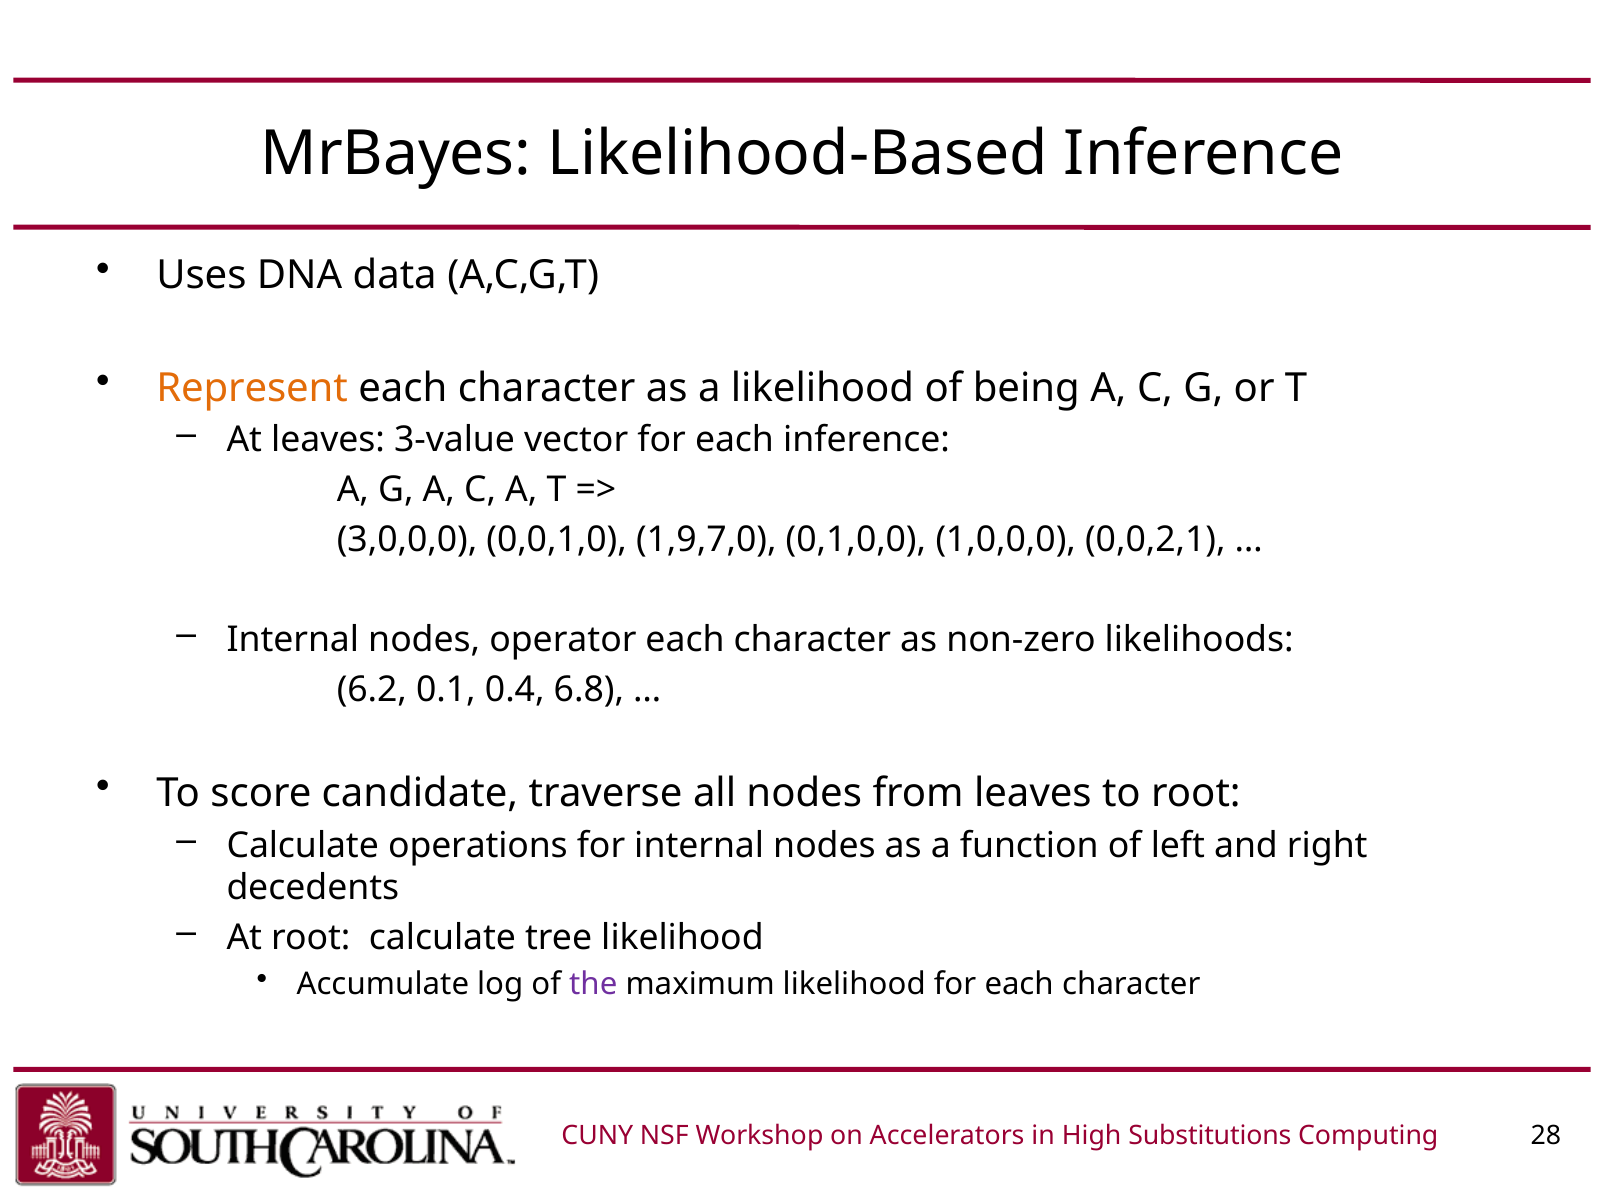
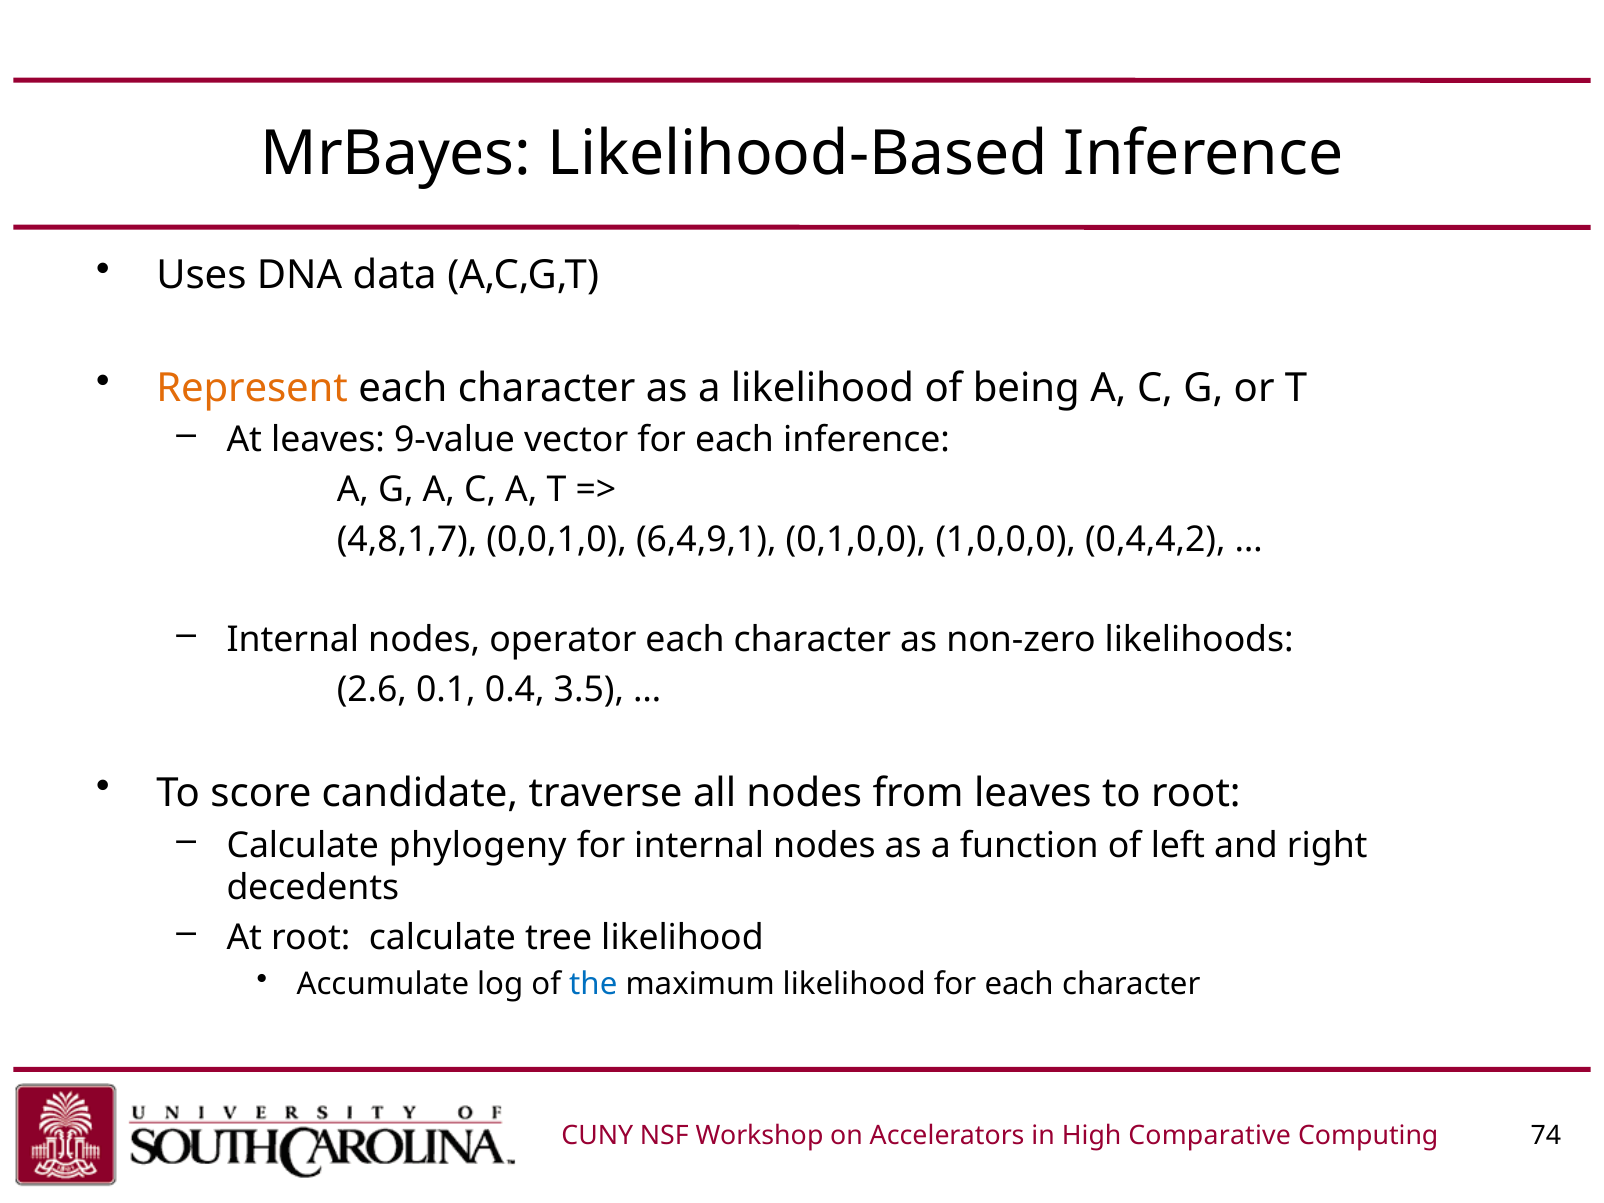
3-value: 3-value -> 9-value (455, 440)
3,0,0,0: 3,0,0,0 -> 4,8,1,7 (407, 540)
1,9,7,0: 1,9,7,0 -> 6,4,9,1 (706, 540)
0,0,2,1: 0,0,2,1 -> 0,4,4,2 (1155, 540)
6.2: 6.2 -> 2.6 (372, 689)
6.8: 6.8 -> 3.5 (589, 689)
operations: operations -> phylogeny (478, 845)
the colour: purple -> blue (593, 984)
Substitutions: Substitutions -> Comparative (1210, 1135)
28: 28 -> 74 (1546, 1135)
